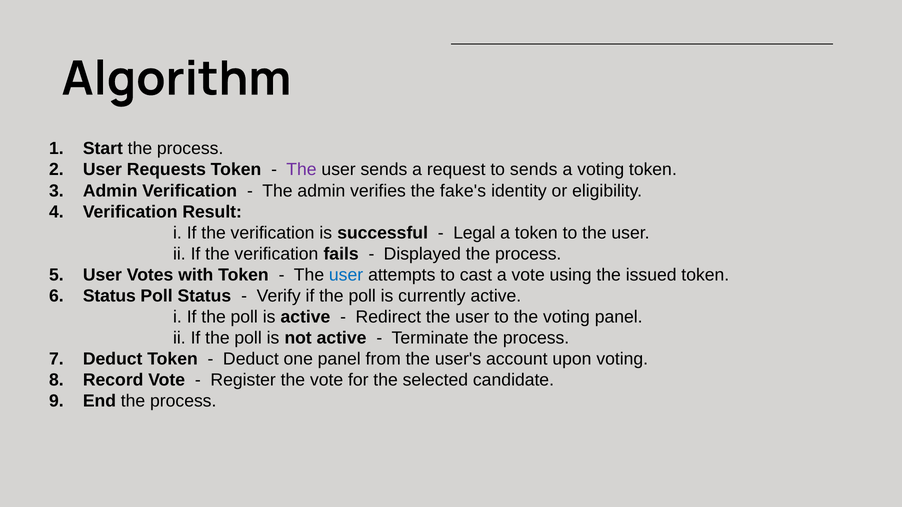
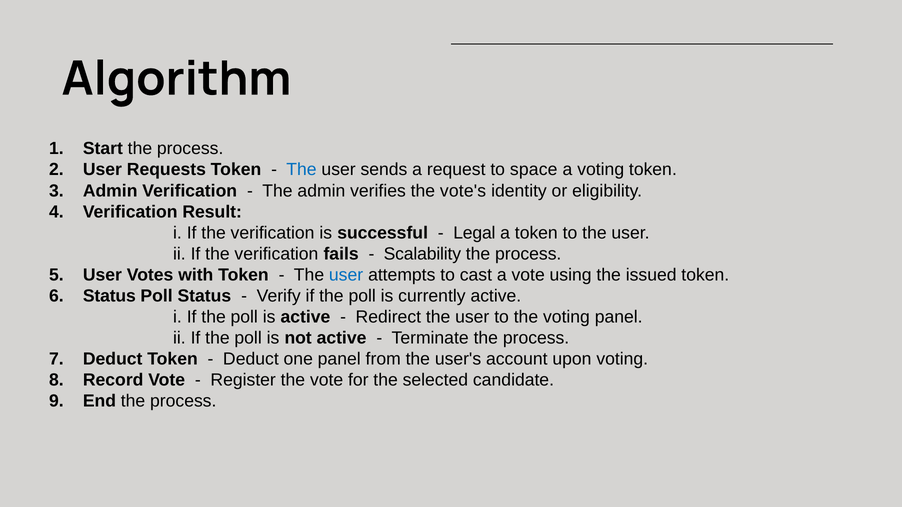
The colour: purple -> blue (301, 170)
to sends: sends -> space (534, 170)
fake's: fake's -> vote's (463, 191)
Displayed: Displayed -> Scalability (422, 254)
